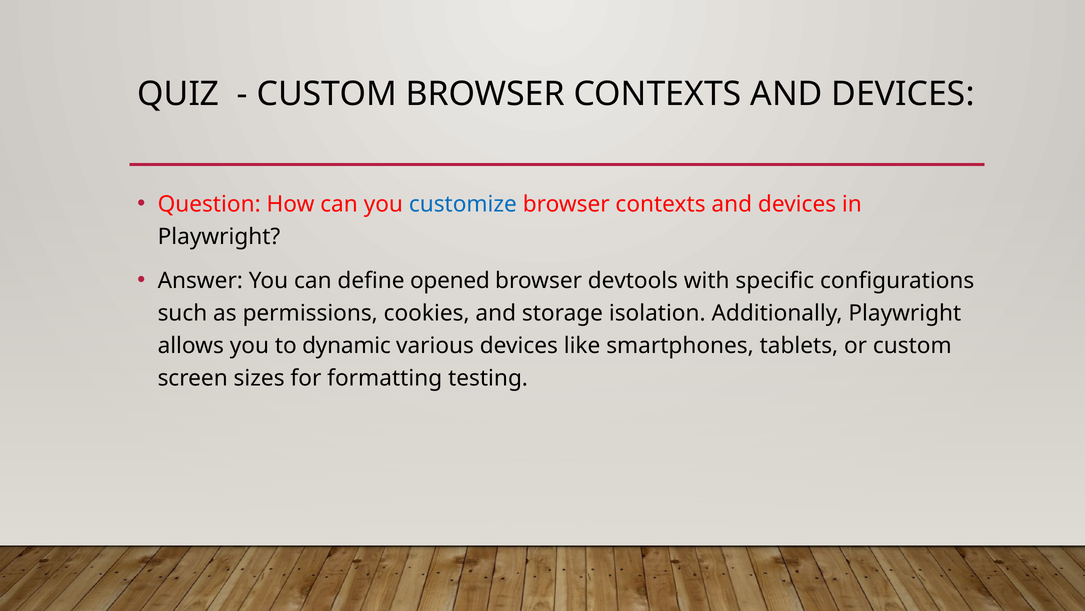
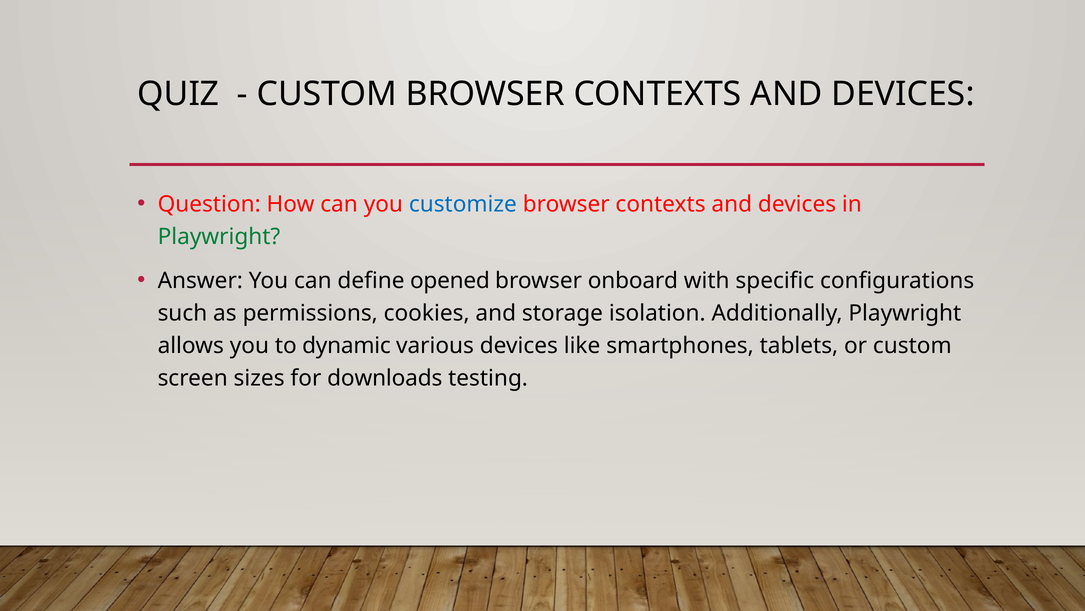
Playwright colour: black -> green (219, 237)
devtools: devtools -> onboard (633, 280)
formatting: formatting -> downloads (385, 378)
